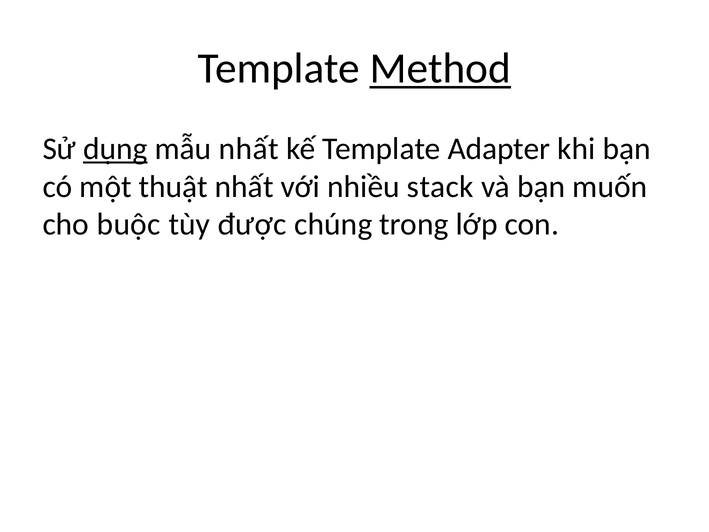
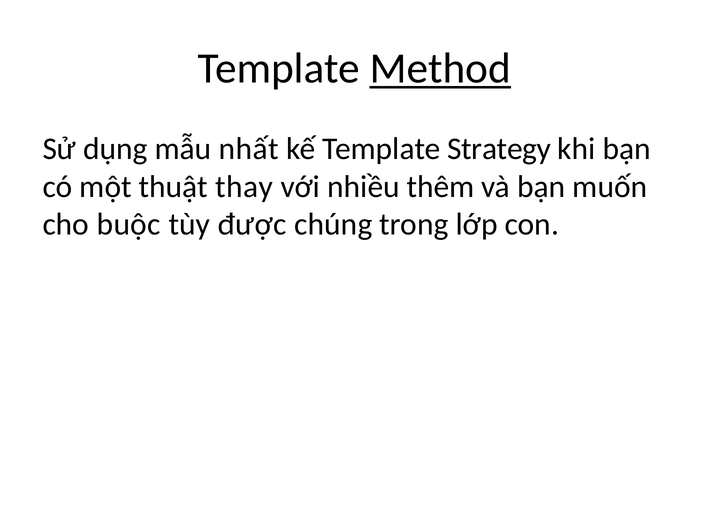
dụng underline: present -> none (115, 149)
Adapter: Adapter -> Strategy (499, 149)
thuật nhất: nhất -> thay (244, 187)
stack: stack -> thêm (441, 187)
